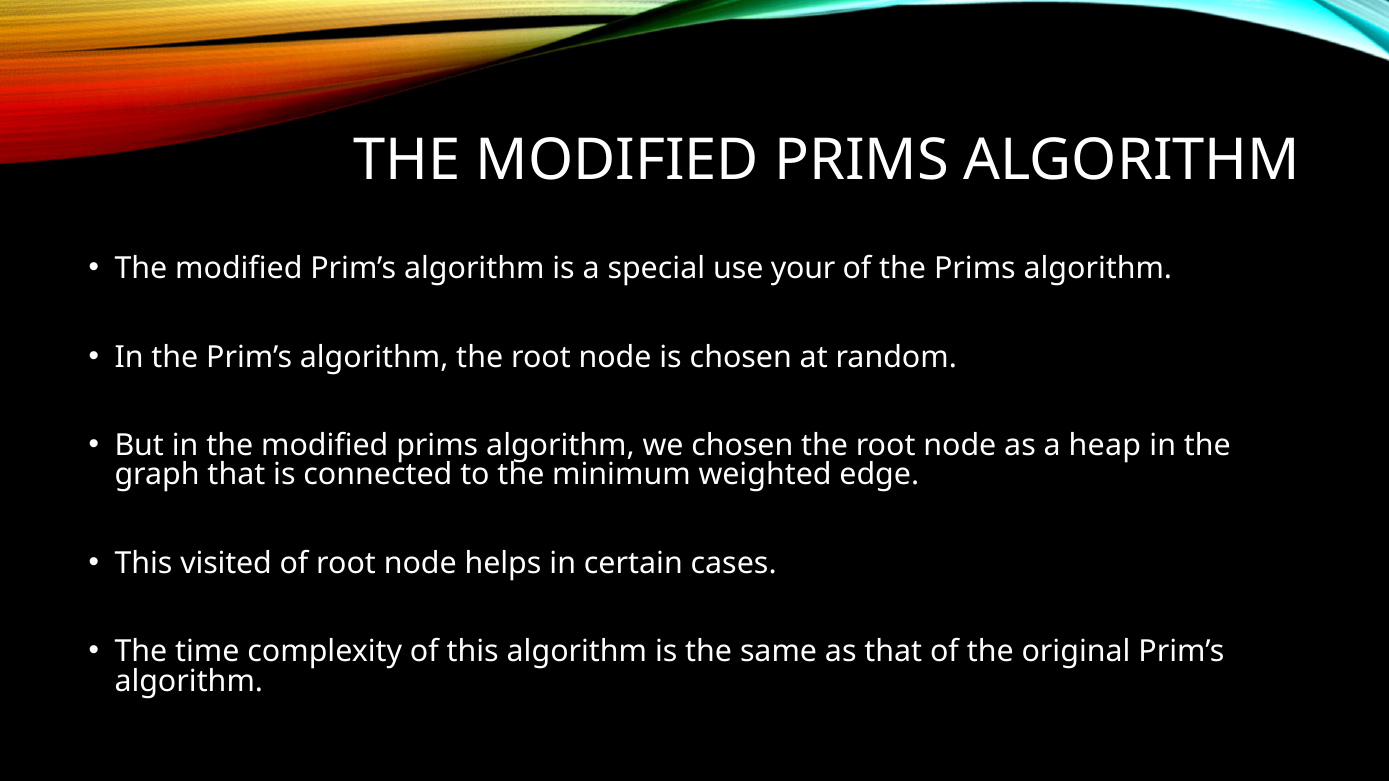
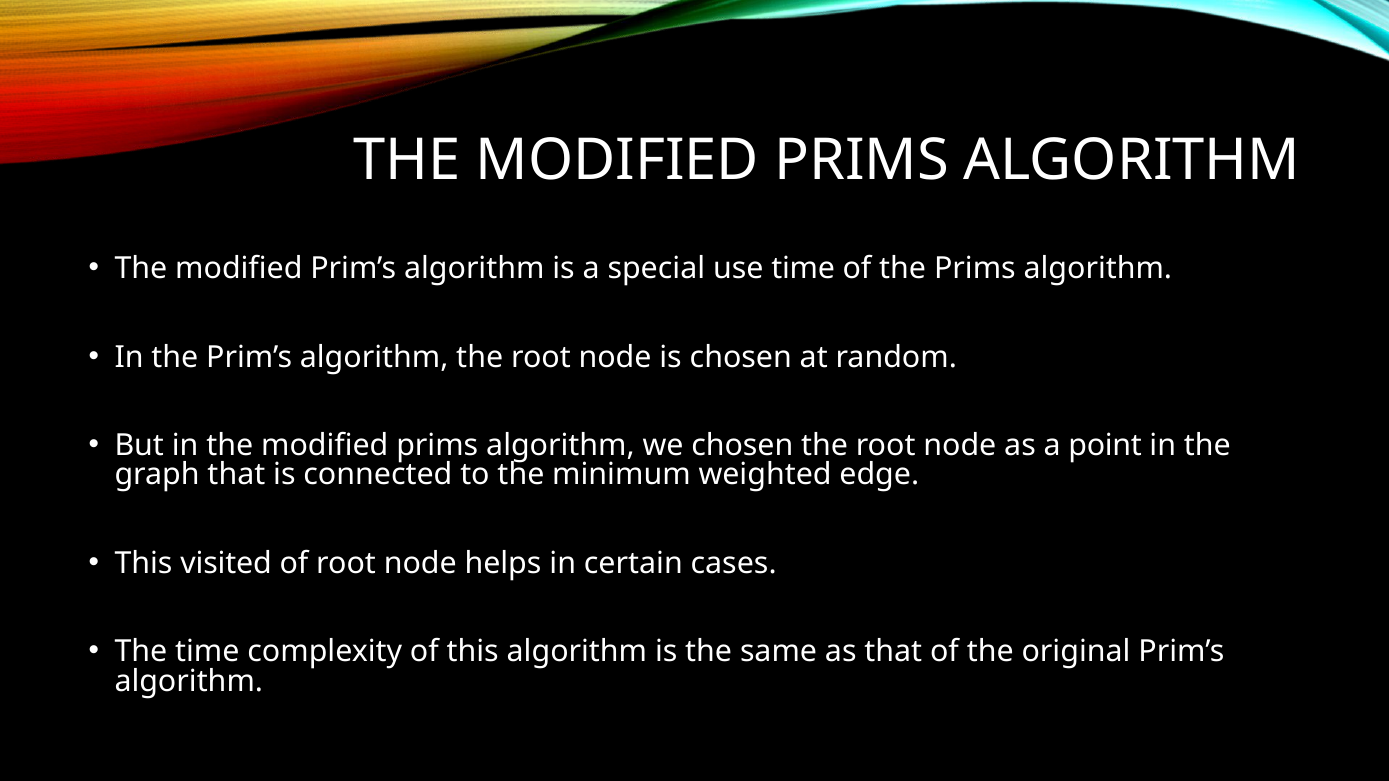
use your: your -> time (803, 269)
heap: heap -> point (1105, 446)
